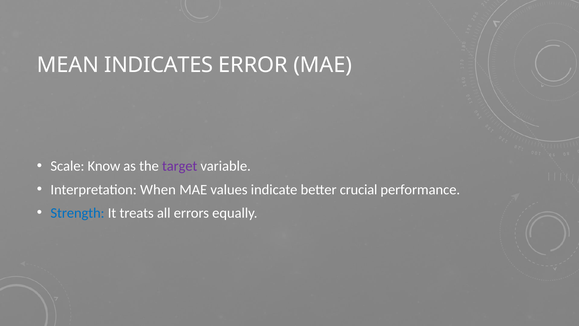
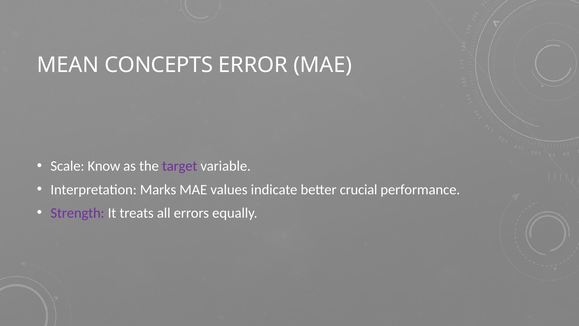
INDICATES: INDICATES -> CONCEPTS (159, 65)
When: When -> Marks (158, 189)
Strength colour: blue -> purple (78, 213)
